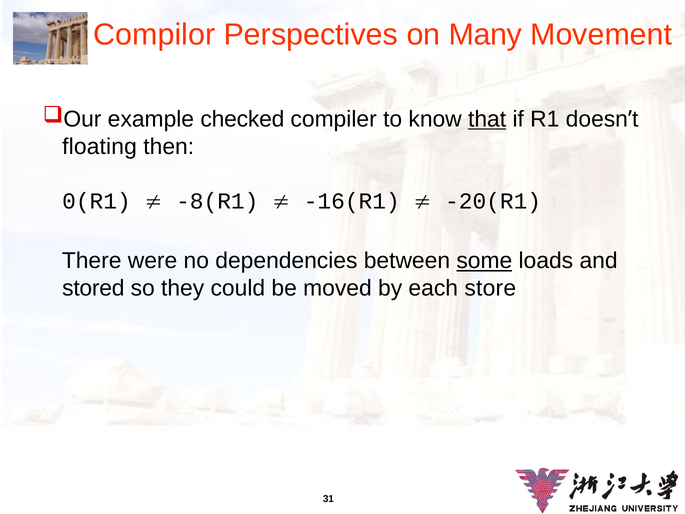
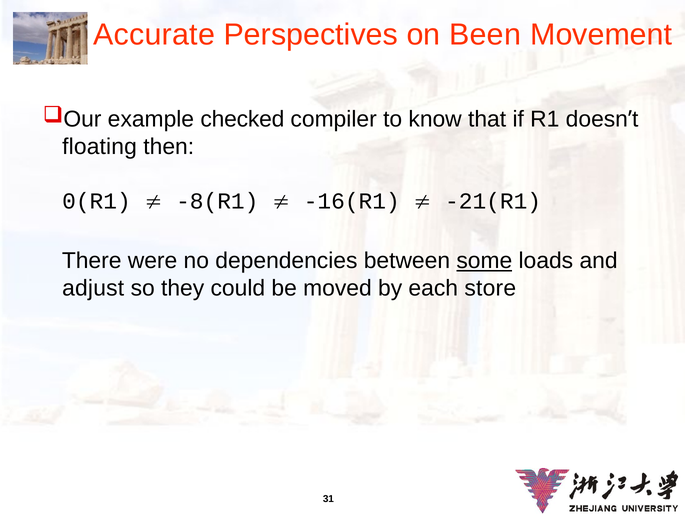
Compilor: Compilor -> Accurate (154, 35)
Many: Many -> Been (485, 35)
that underline: present -> none (487, 119)
-20(R1: -20(R1 -> -21(R1 (493, 201)
stored: stored -> adjust (93, 288)
